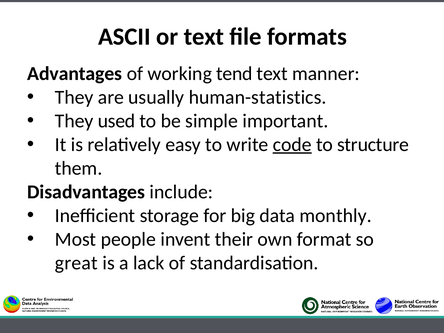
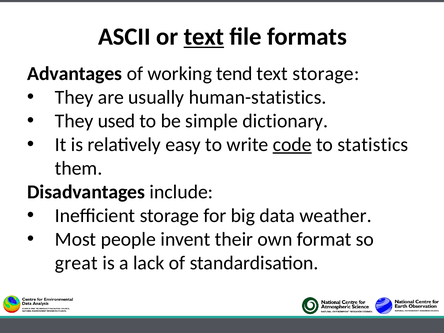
text underline: none -> present (204, 37)
text manner: manner -> storage (326, 74)
important: important -> dictionary (285, 121)
structure: structure -> statistics (373, 145)
monthly: monthly -> weather (336, 216)
